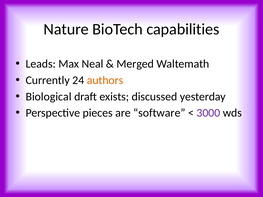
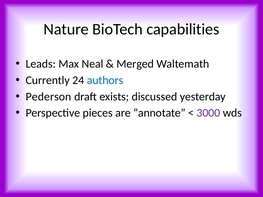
authors colour: orange -> blue (105, 80)
Biological: Biological -> Pederson (49, 97)
software: software -> annotate (159, 113)
